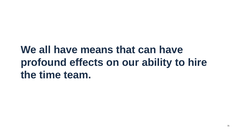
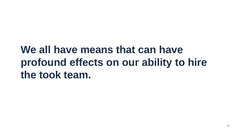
time: time -> took (50, 75)
